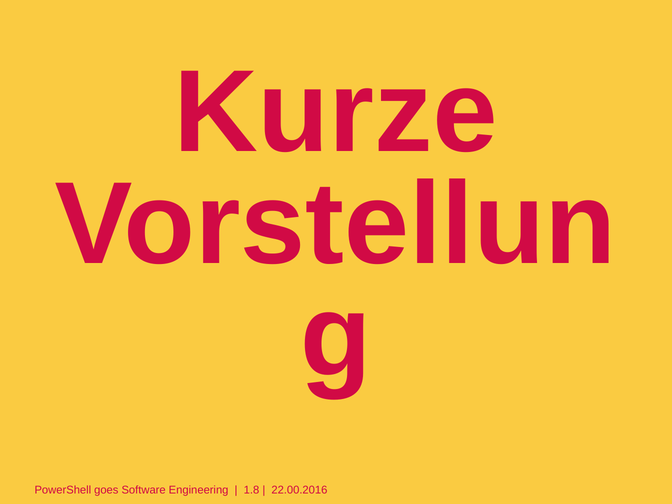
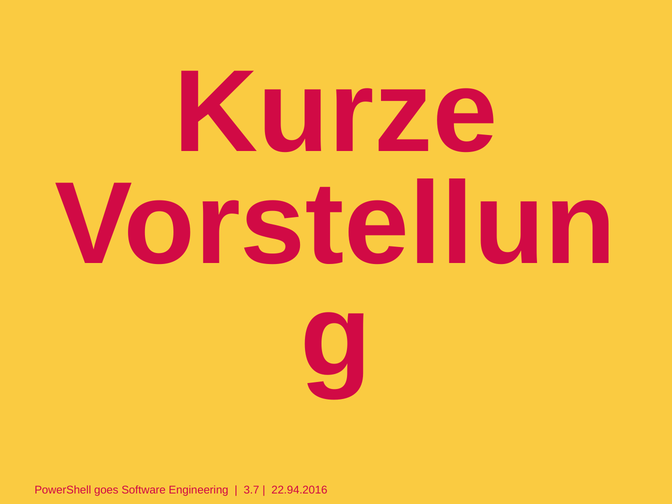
1.8: 1.8 -> 3.7 (251, 490)
22.00.2016: 22.00.2016 -> 22.94.2016 (299, 490)
